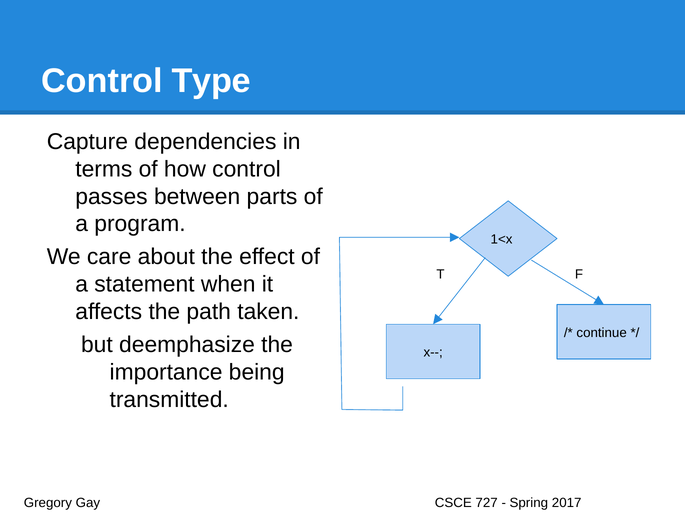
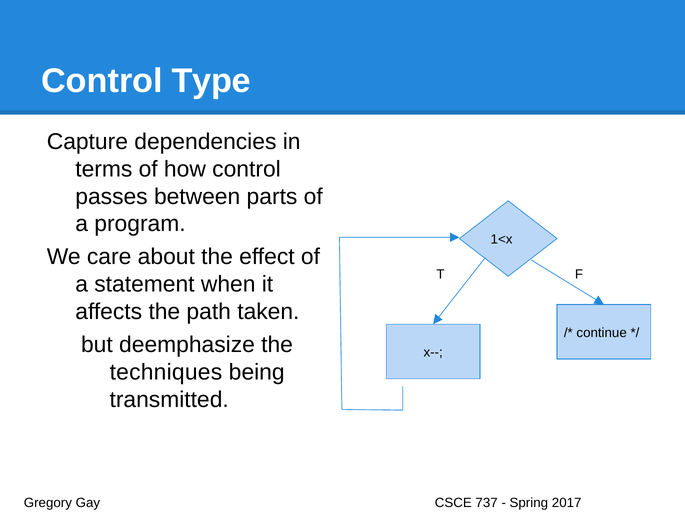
importance: importance -> techniques (166, 373)
727: 727 -> 737 (487, 504)
